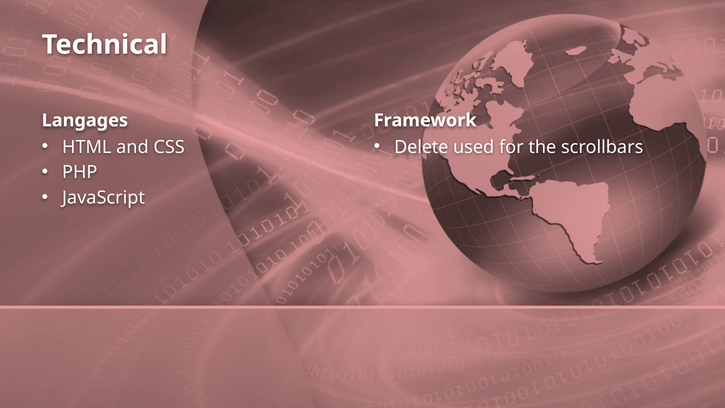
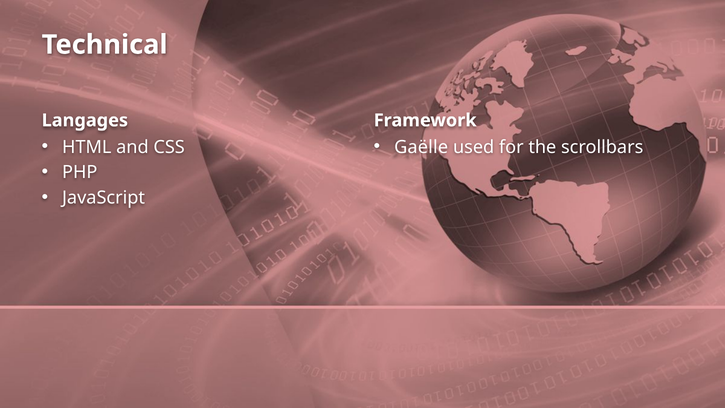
Delete: Delete -> Gaëlle (421, 147)
